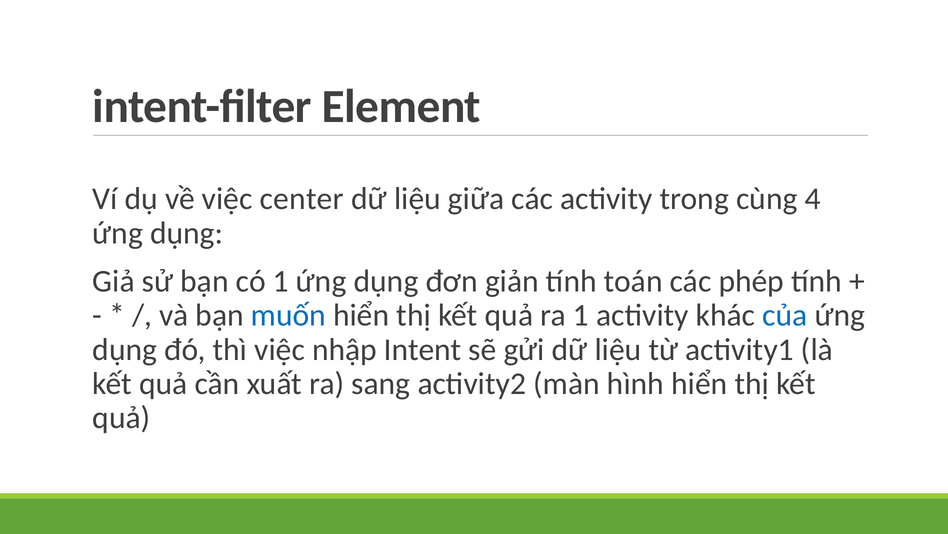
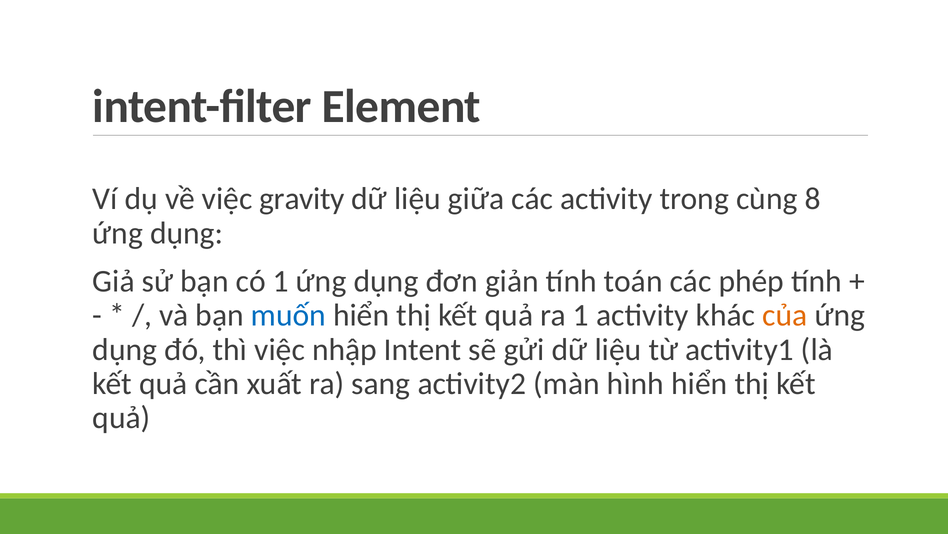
center: center -> gravity (302, 199)
4: 4 -> 8 (813, 199)
của colour: blue -> orange (785, 315)
